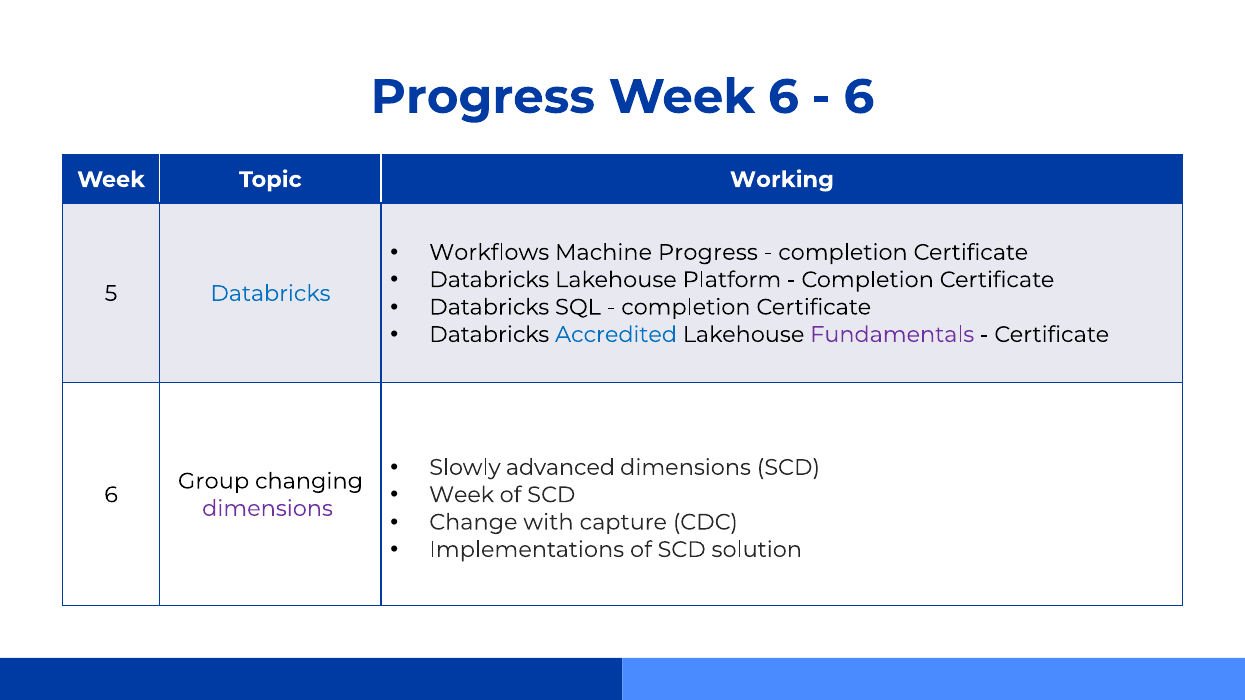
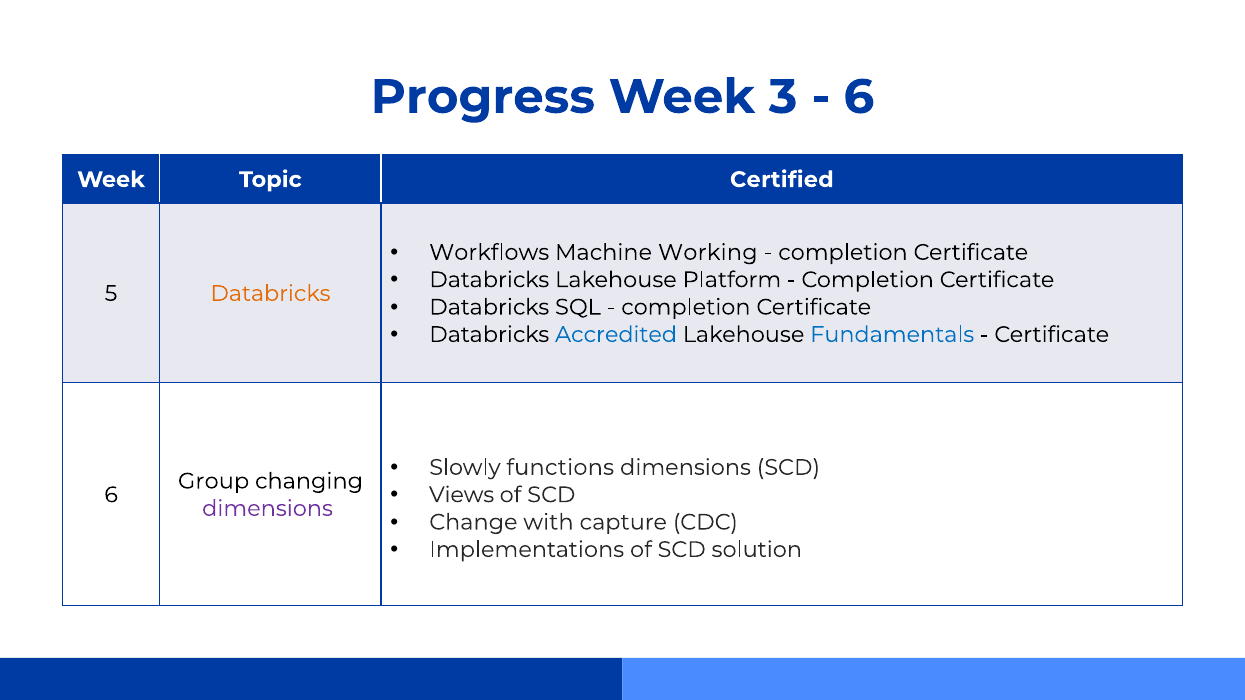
Week 6: 6 -> 3 (783, 97)
Working: Working -> Certified (782, 180)
Machine Progress: Progress -> Working (708, 253)
Databricks colour: blue -> orange (270, 294)
Fundamentals colour: purple -> blue (892, 335)
advanced: advanced -> functions (560, 468)
Week: Week -> Views (462, 495)
